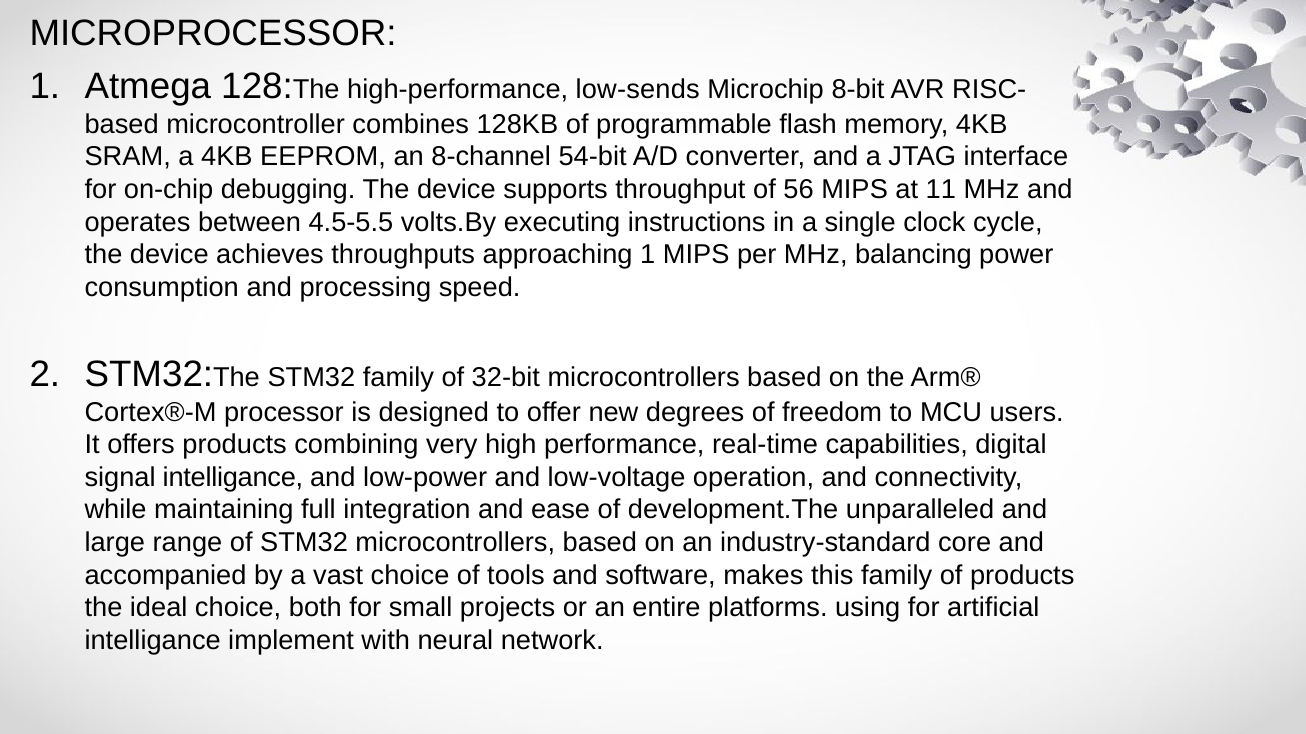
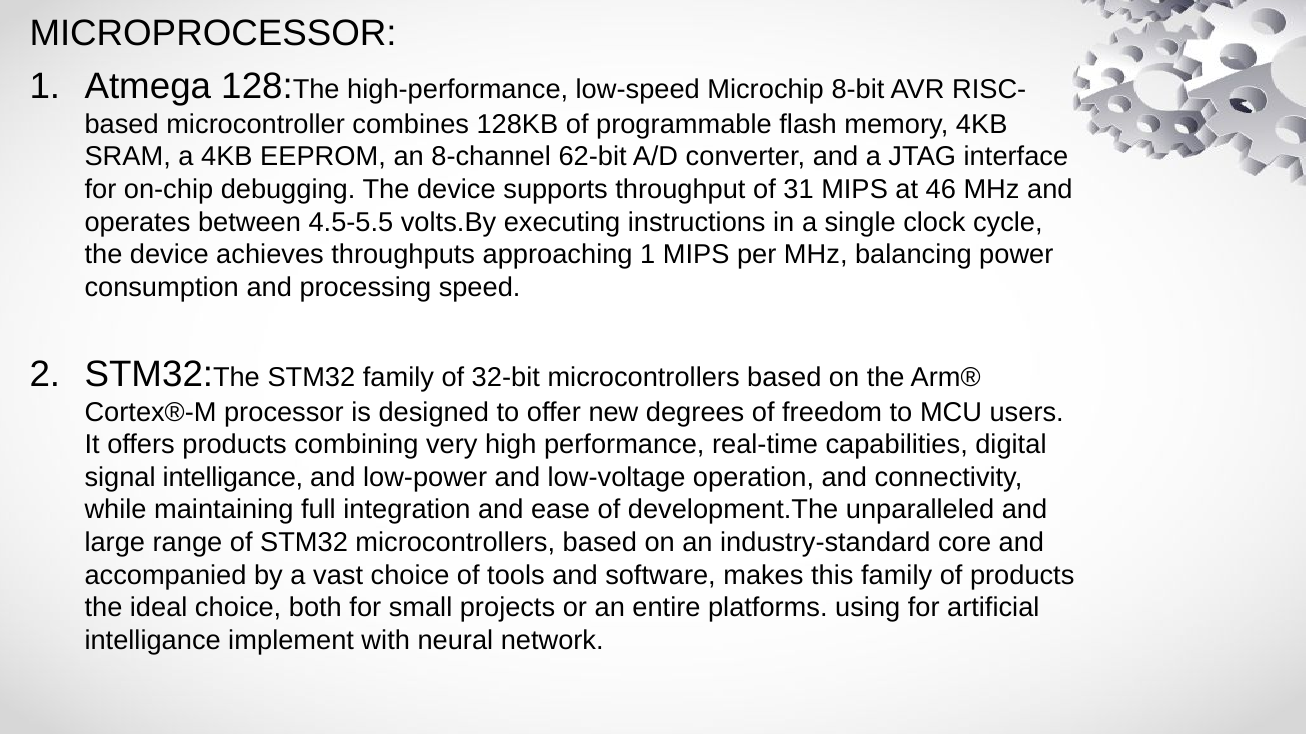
low-sends: low-sends -> low-speed (638, 90)
54-bit: 54-bit -> 62-bit (593, 157)
56: 56 -> 31 (799, 190)
11: 11 -> 46 (941, 190)
